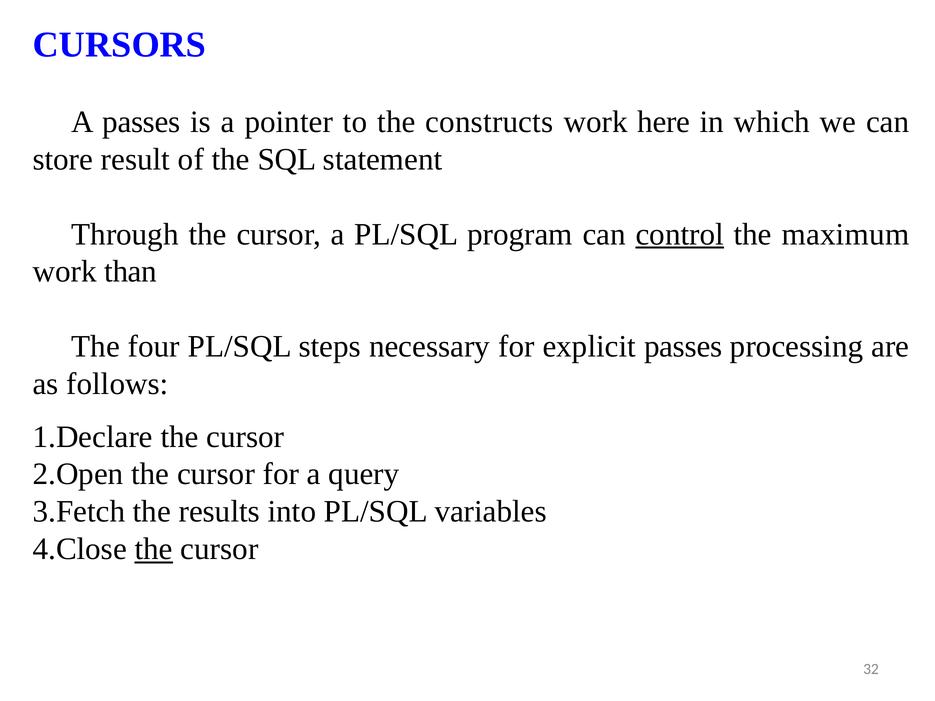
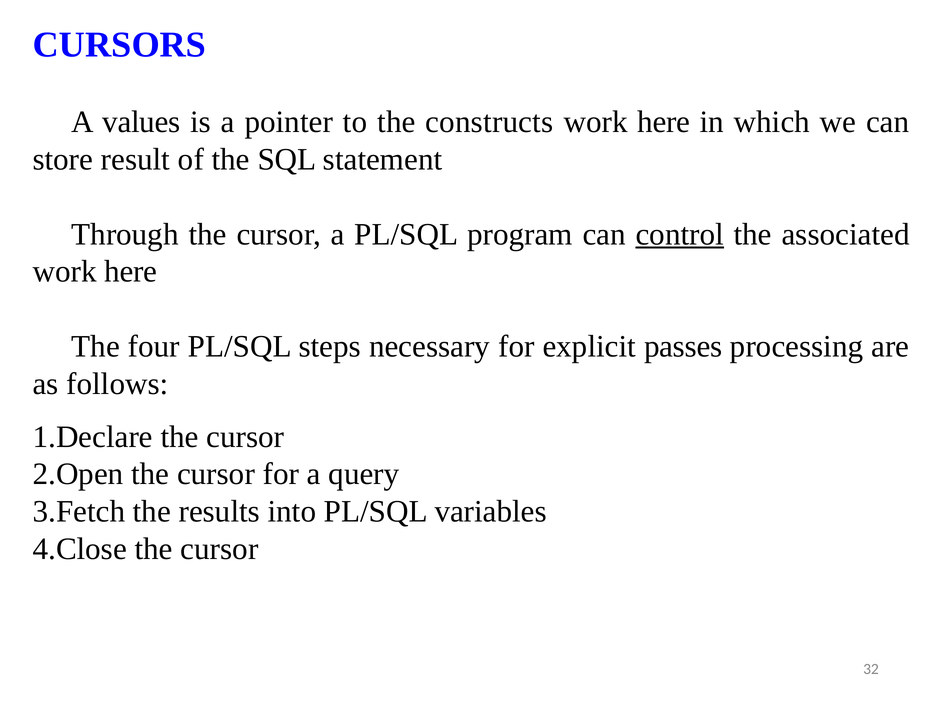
passes: passes -> values (141, 122)
maximum: maximum -> associated (846, 234)
than: than -> here (131, 272)
the underline: present -> none (154, 549)
